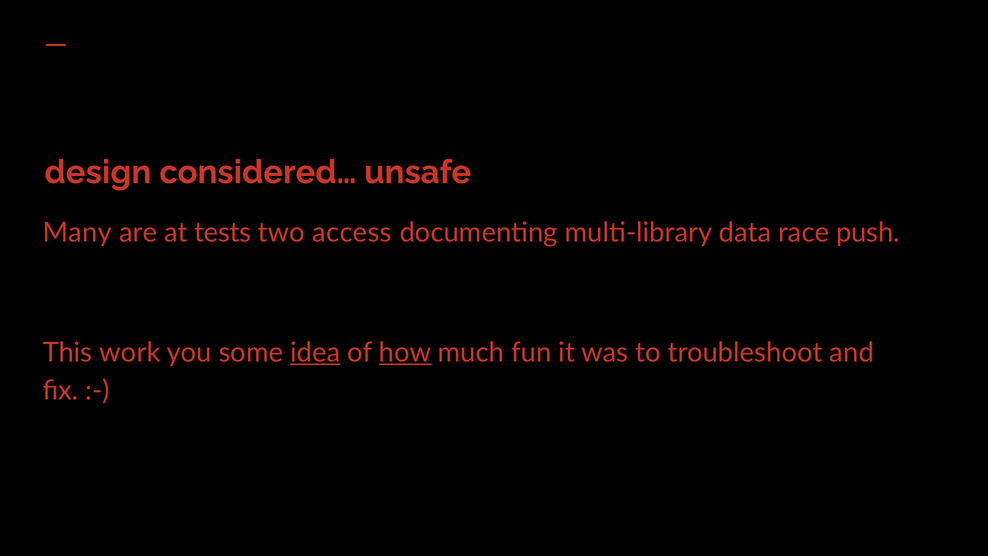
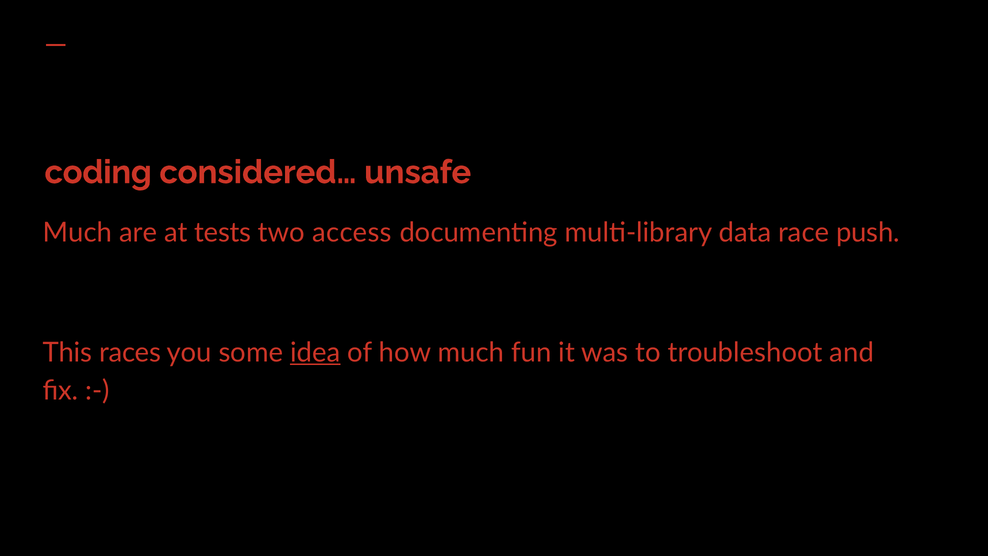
design: design -> coding (98, 172)
Many: Many -> Much (77, 233)
work: work -> races (130, 352)
how underline: present -> none (405, 352)
